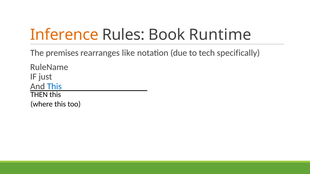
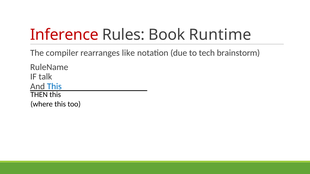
Inference colour: orange -> red (64, 35)
premises: premises -> compiler (62, 53)
specifically: specifically -> brainstorm (238, 53)
just: just -> talk (45, 77)
